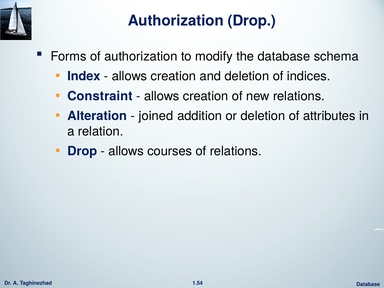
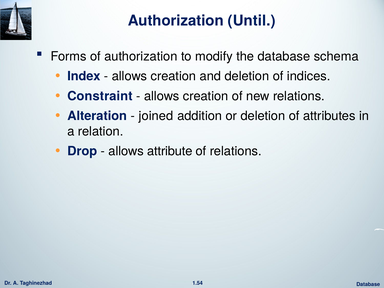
Authorization Drop: Drop -> Until (252, 21)
courses: courses -> attribute (170, 151)
